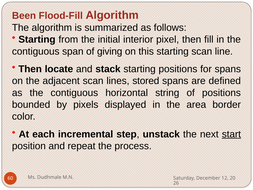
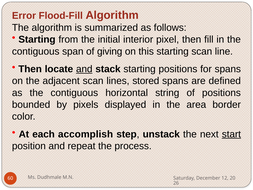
Been: Been -> Error (24, 16)
and underline: none -> present (84, 69)
incremental: incremental -> accomplish (86, 134)
